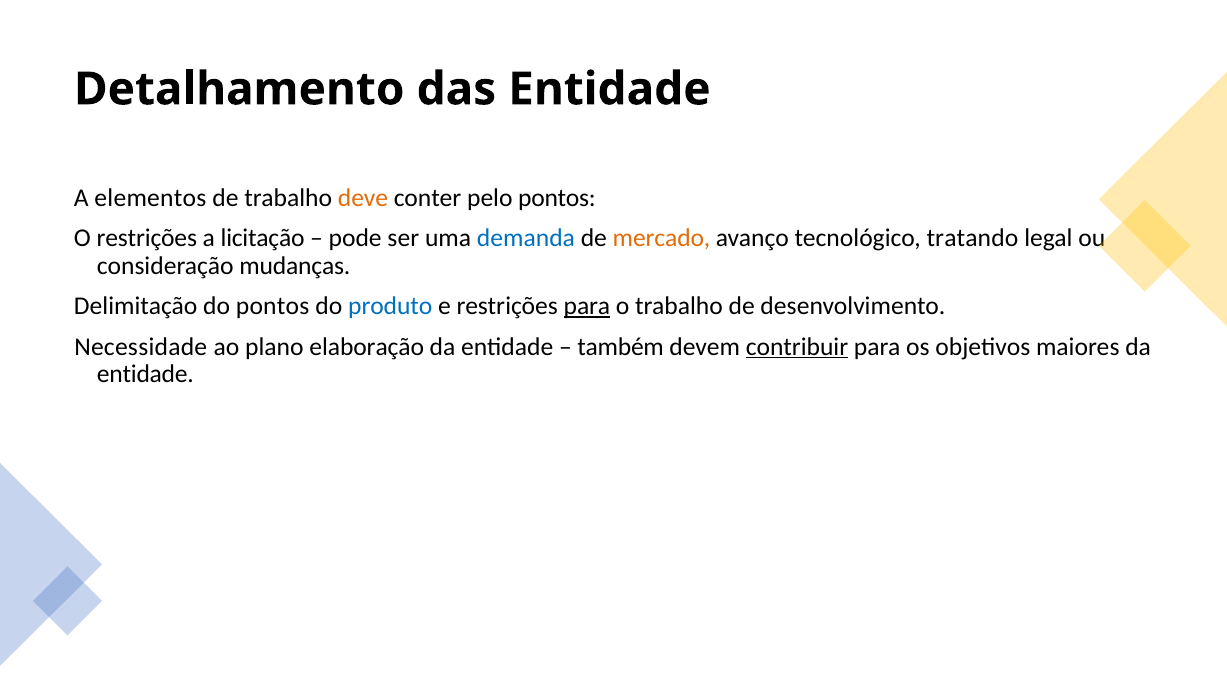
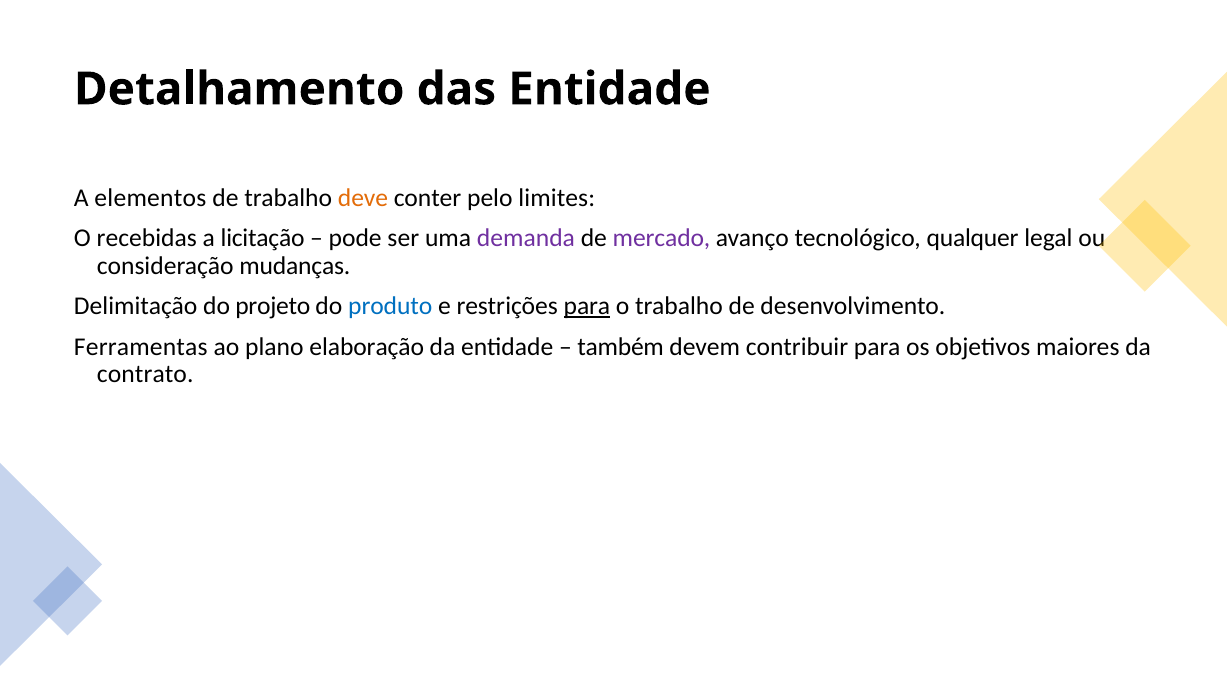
pelo pontos: pontos -> limites (557, 198)
O restrições: restrições -> recebidas (147, 238)
demanda colour: blue -> purple (526, 238)
mercado colour: orange -> purple (662, 238)
tratando: tratando -> qualquer (973, 238)
do pontos: pontos -> projeto (273, 306)
Necessidade: Necessidade -> Ferramentas (141, 347)
contribuir underline: present -> none (797, 347)
entidade: entidade -> contrato (145, 374)
